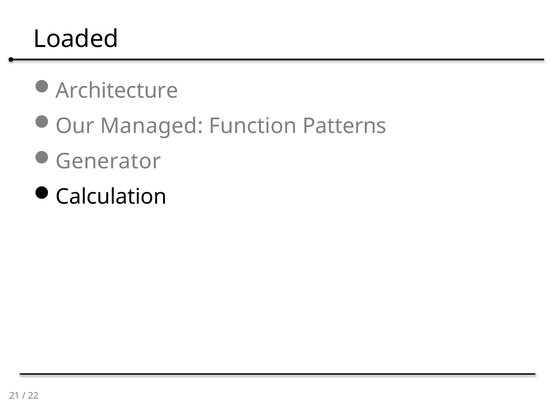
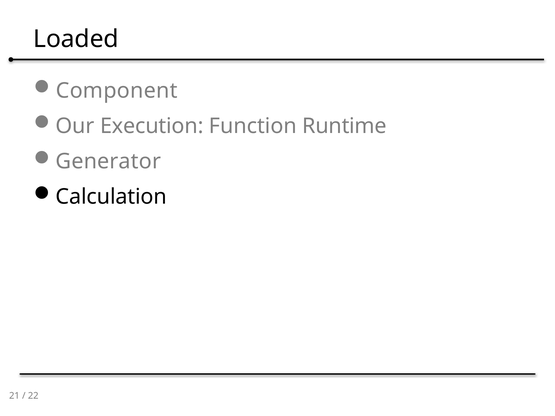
Architecture: Architecture -> Component (117, 91)
Managed: Managed -> Execution (152, 126)
Patterns: Patterns -> Runtime (344, 126)
